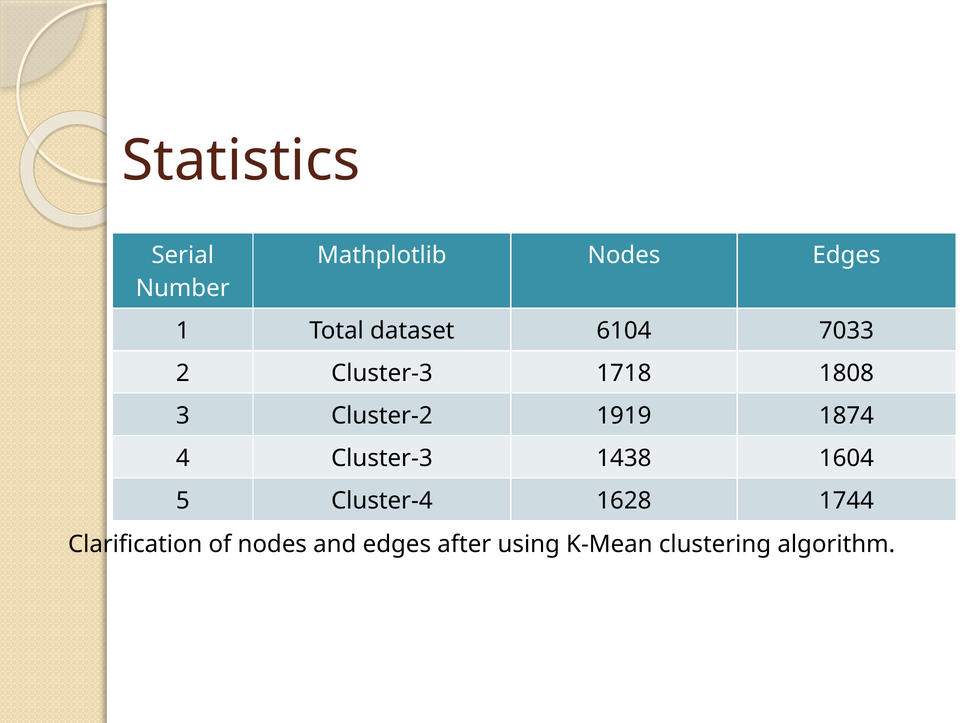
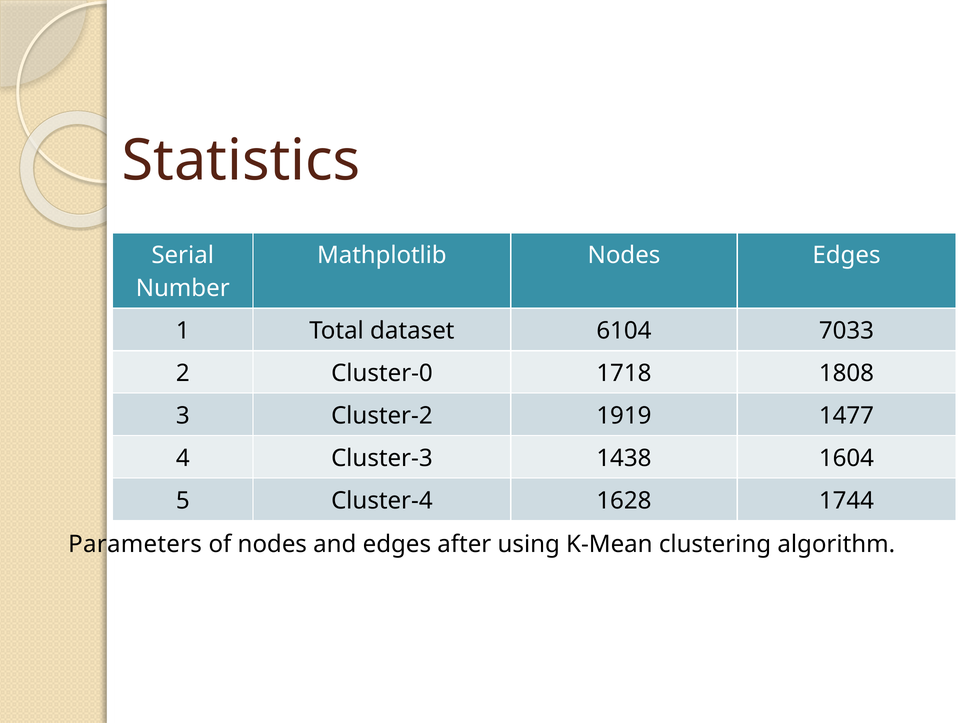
2 Cluster-3: Cluster-3 -> Cluster-0 (382, 373)
1874: 1874 -> 1477 (847, 416)
Clarification: Clarification -> Parameters (135, 544)
